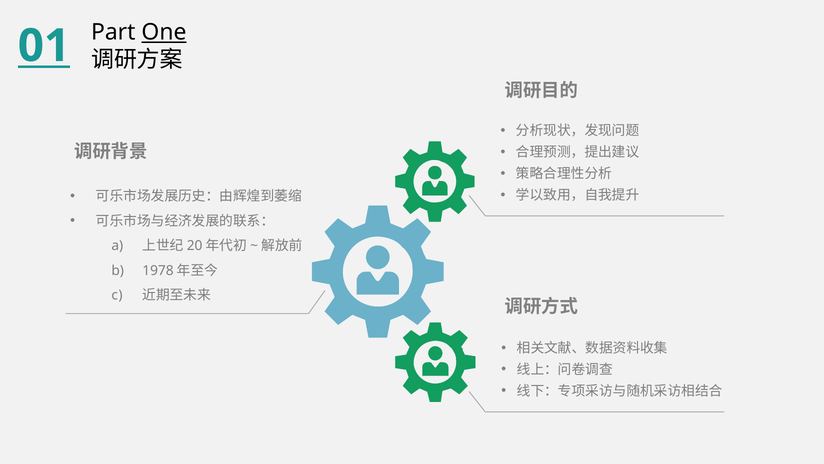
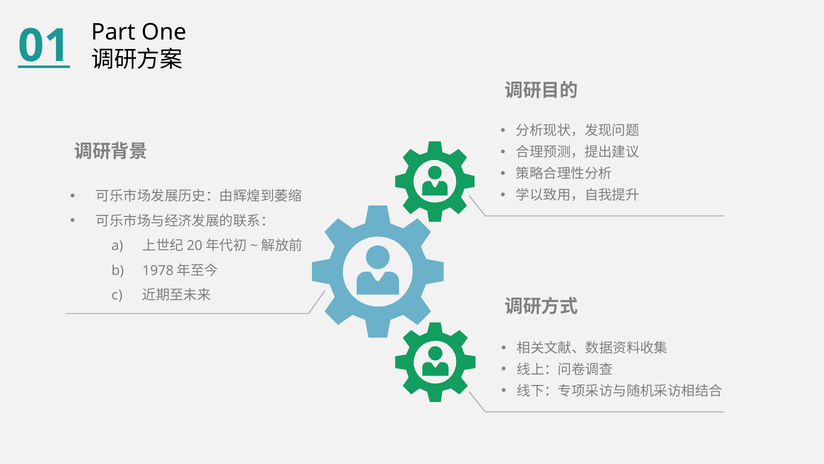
One underline: present -> none (164, 32)
